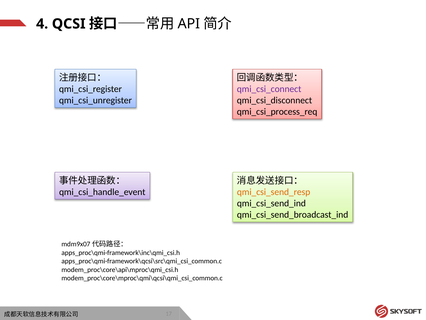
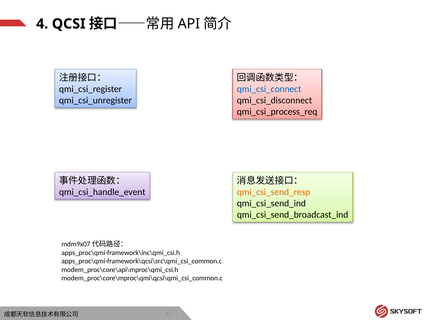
qmi_csi_connect colour: purple -> blue (269, 89)
